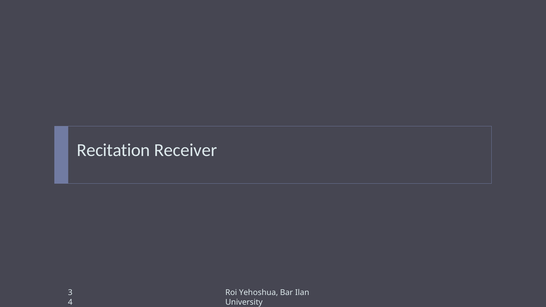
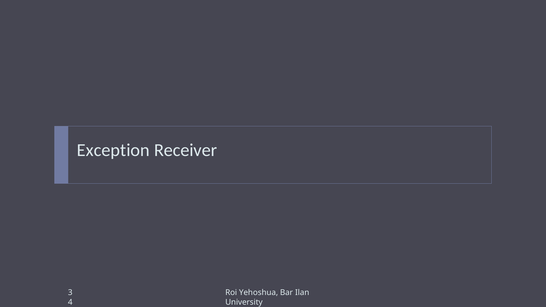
Recitation: Recitation -> Exception (113, 150)
